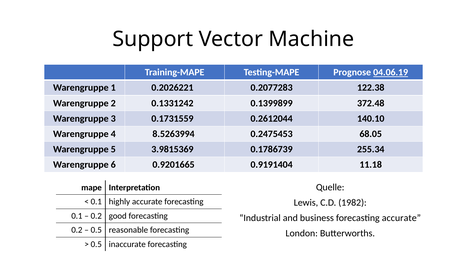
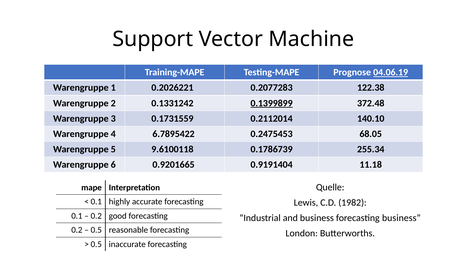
0.1399899 underline: none -> present (272, 103)
0.2612044: 0.2612044 -> 0.2112014 (272, 119)
8.5263994: 8.5263994 -> 6.7895422 (174, 134)
3.9815369: 3.9815369 -> 9.6100118 (172, 150)
forecasting accurate: accurate -> business (401, 219)
